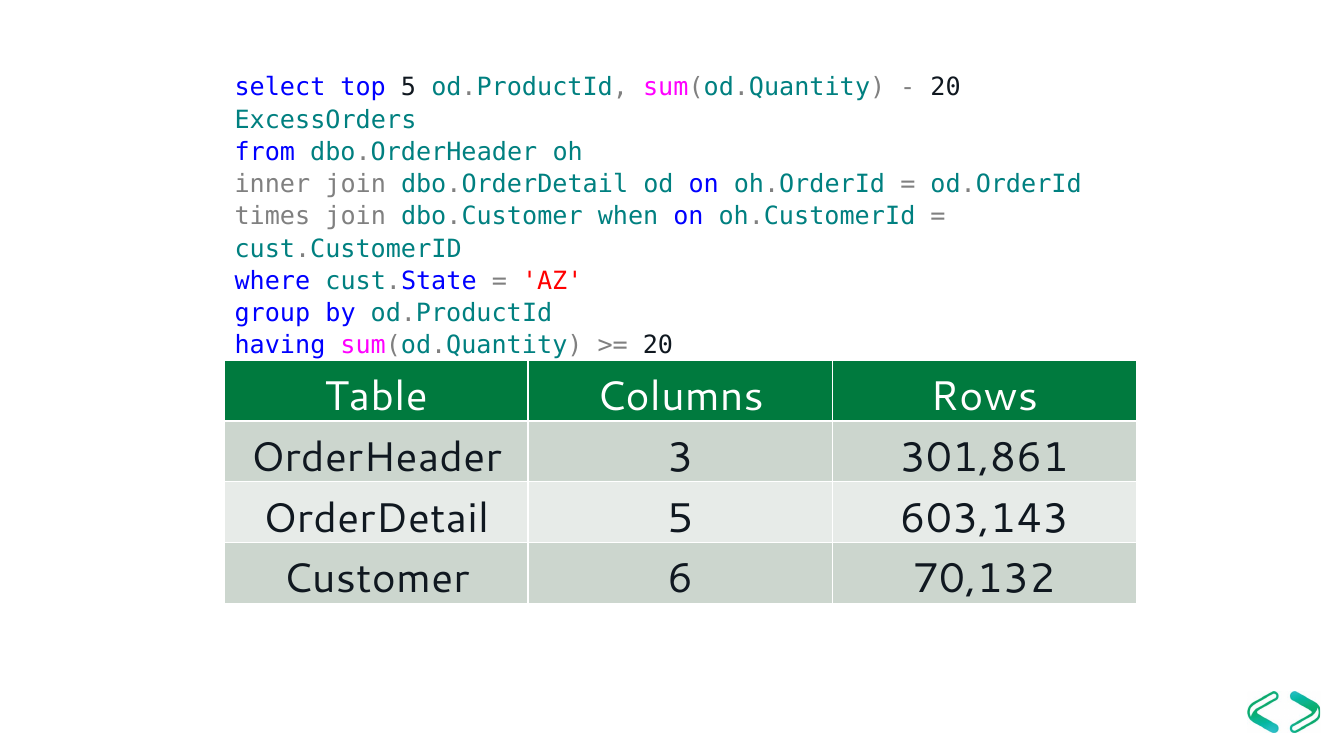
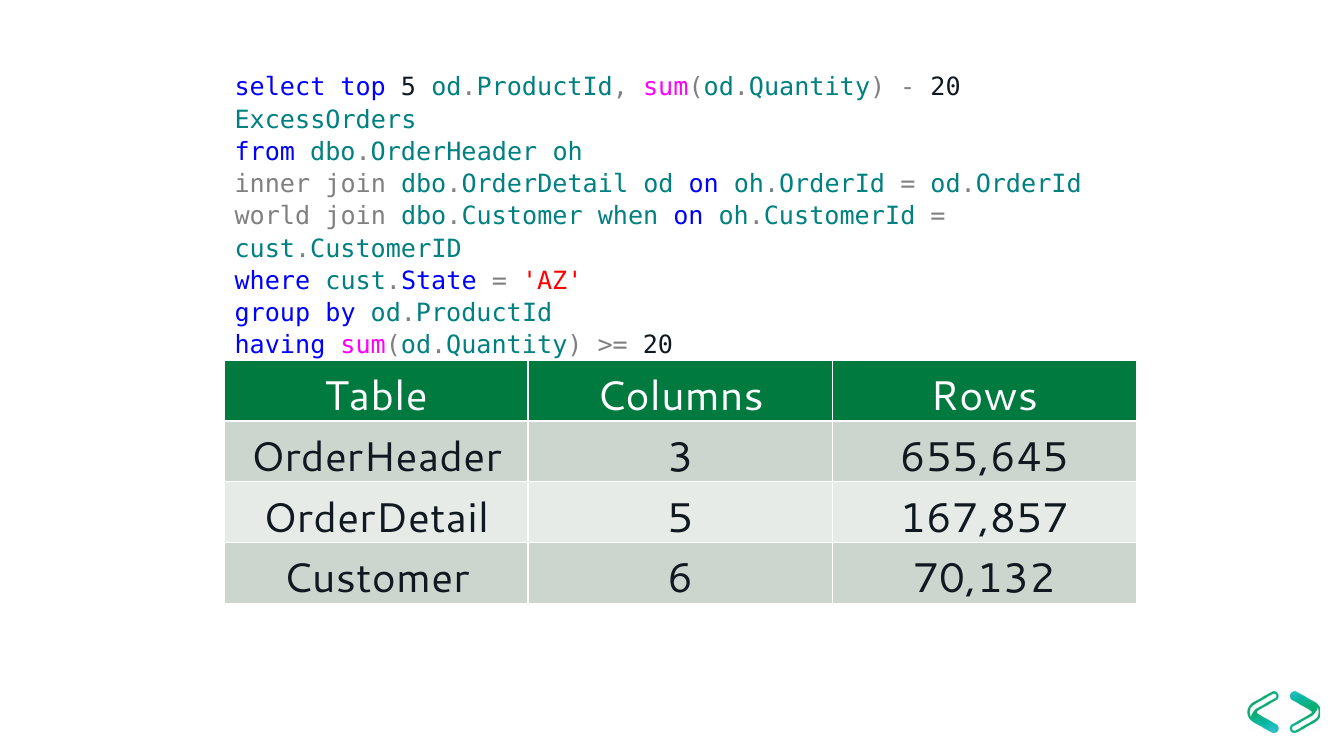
times: times -> world (272, 217)
301,861: 301,861 -> 655,645 (984, 458)
603,143: 603,143 -> 167,857 (984, 519)
